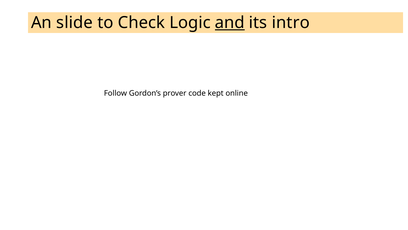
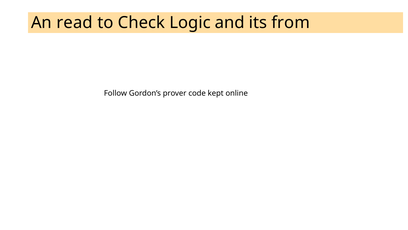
slide: slide -> read (75, 23)
and underline: present -> none (230, 23)
intro: intro -> from (291, 23)
